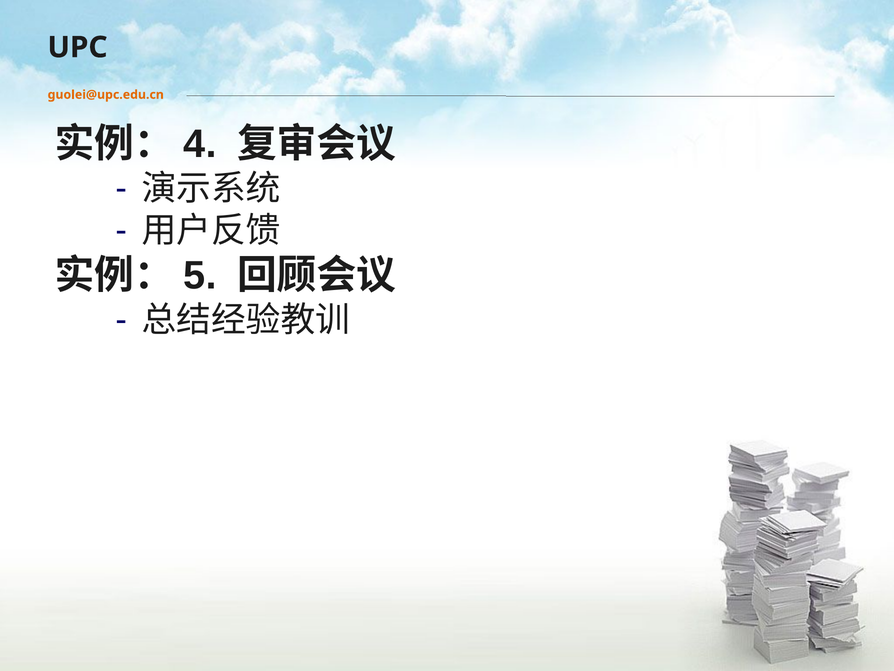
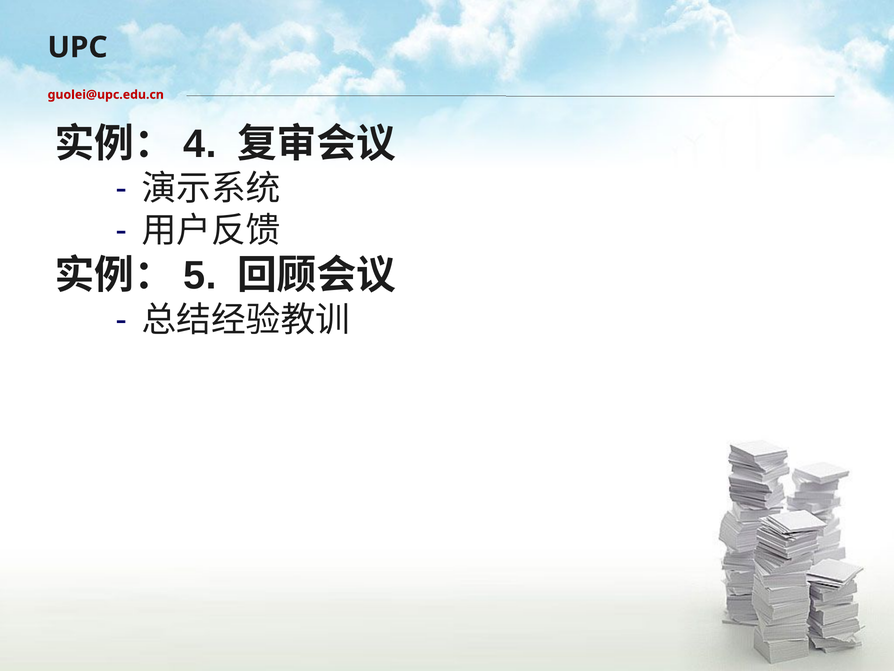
guolei@upc.edu.cn colour: orange -> red (106, 95)
